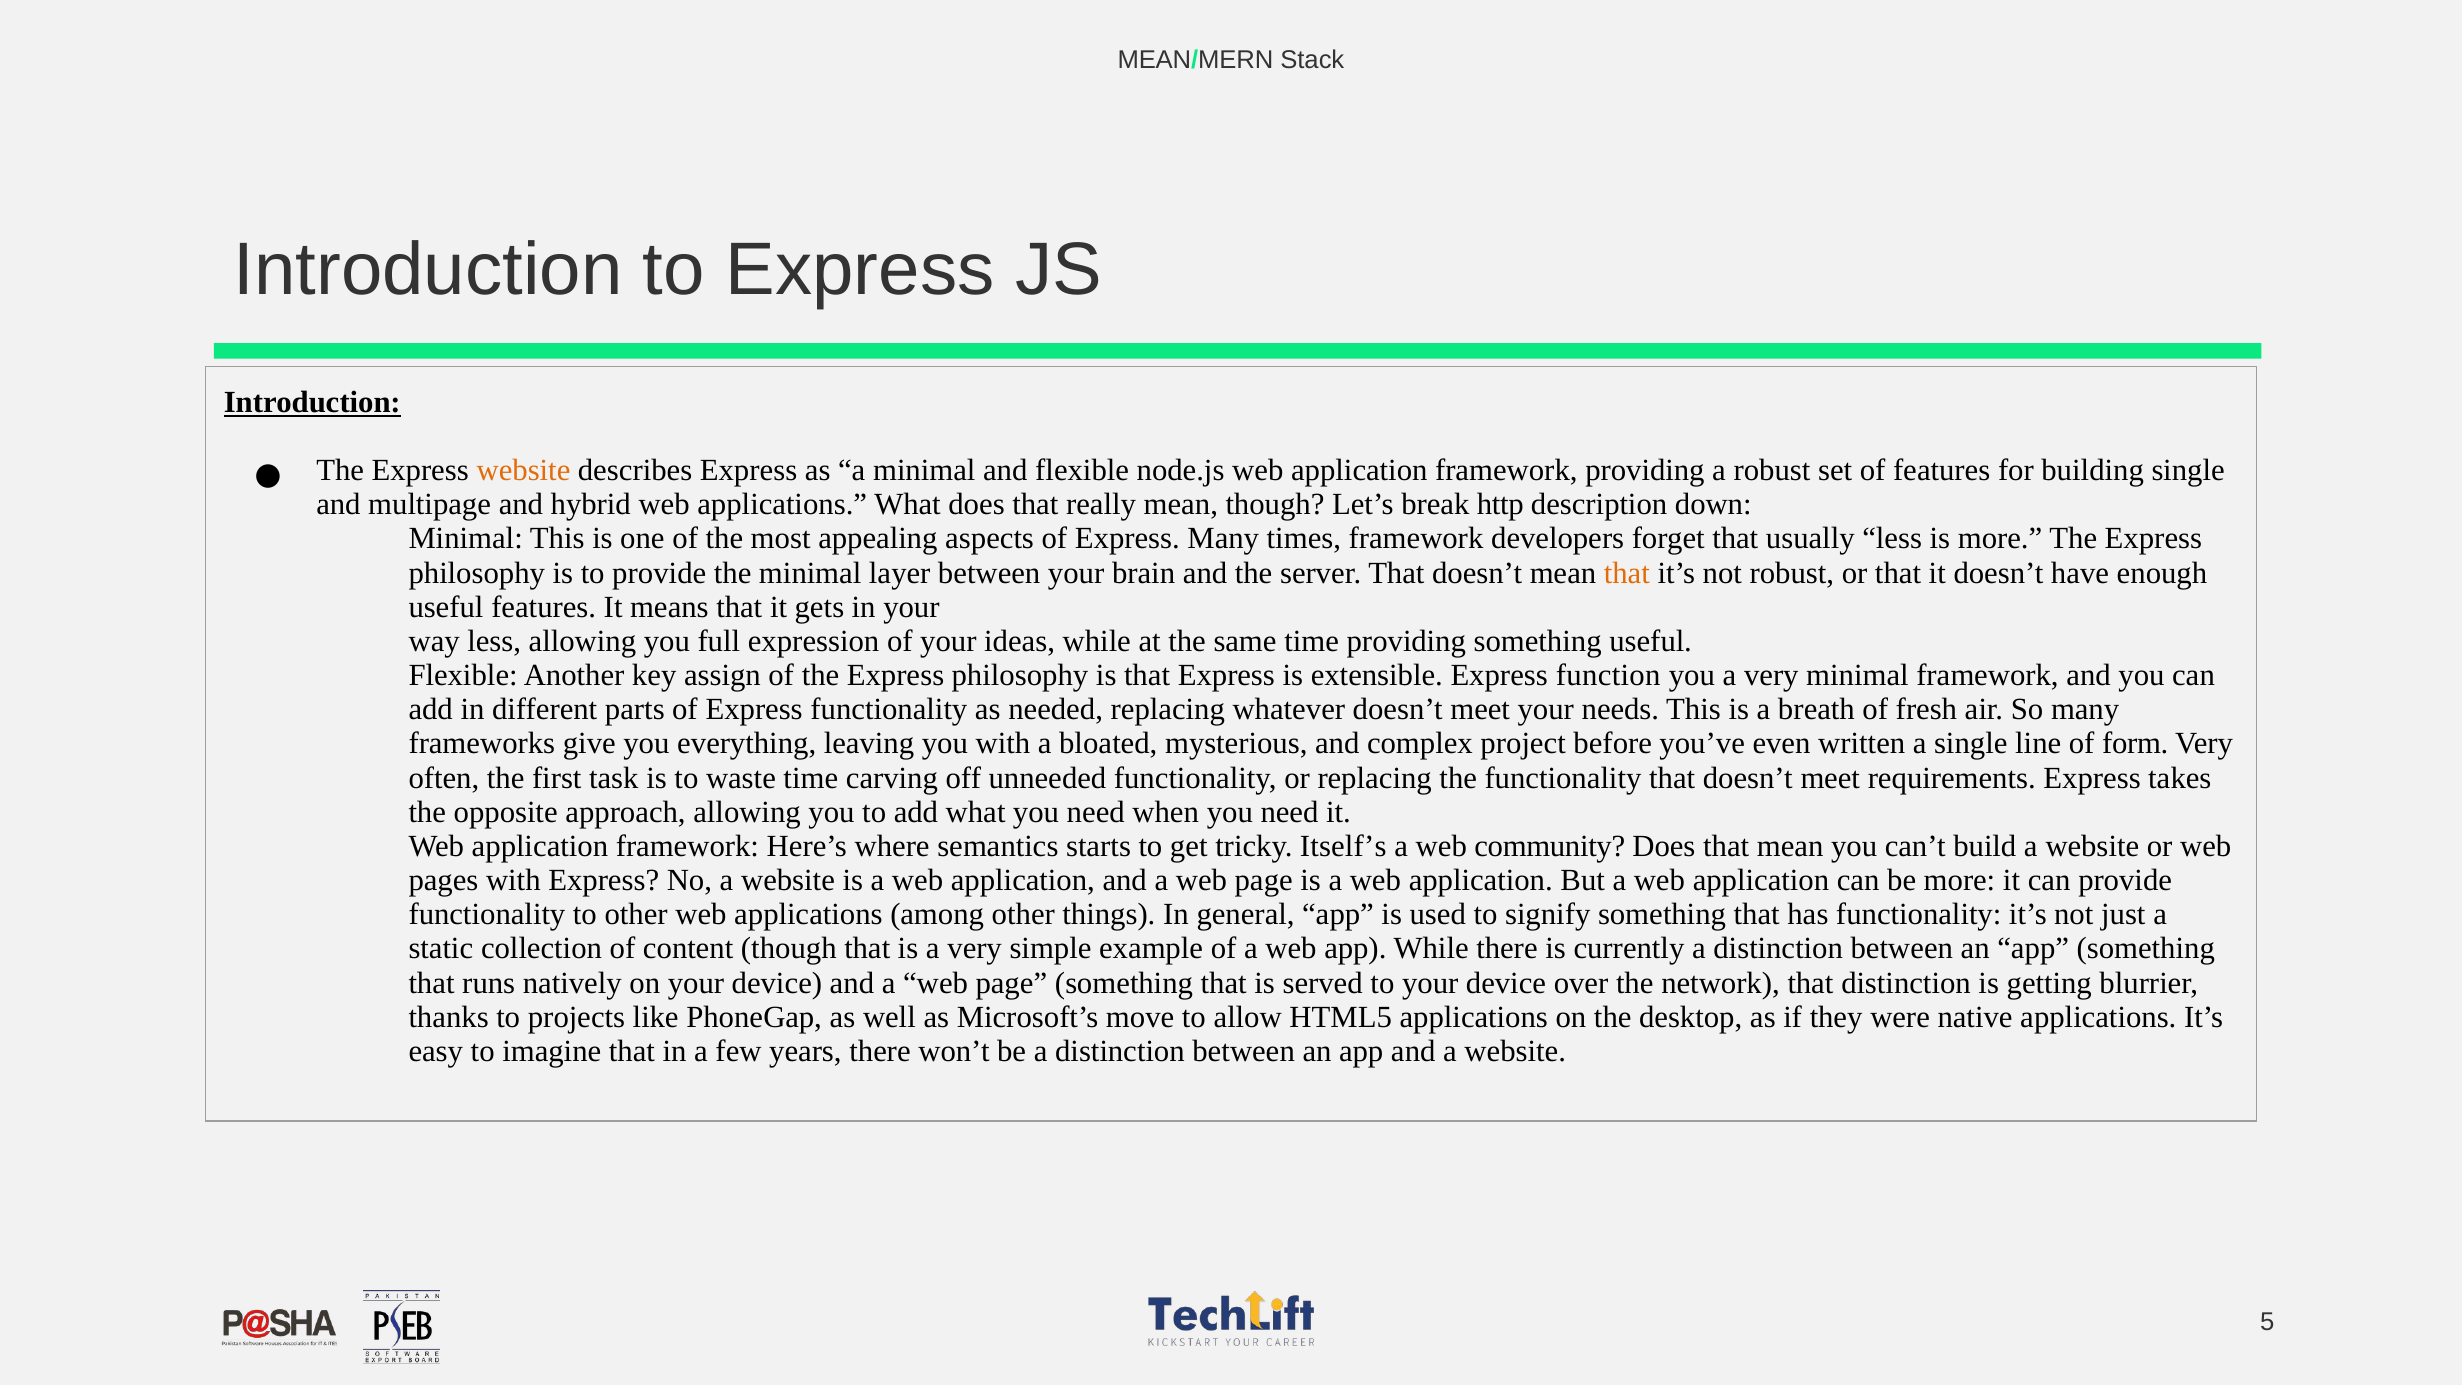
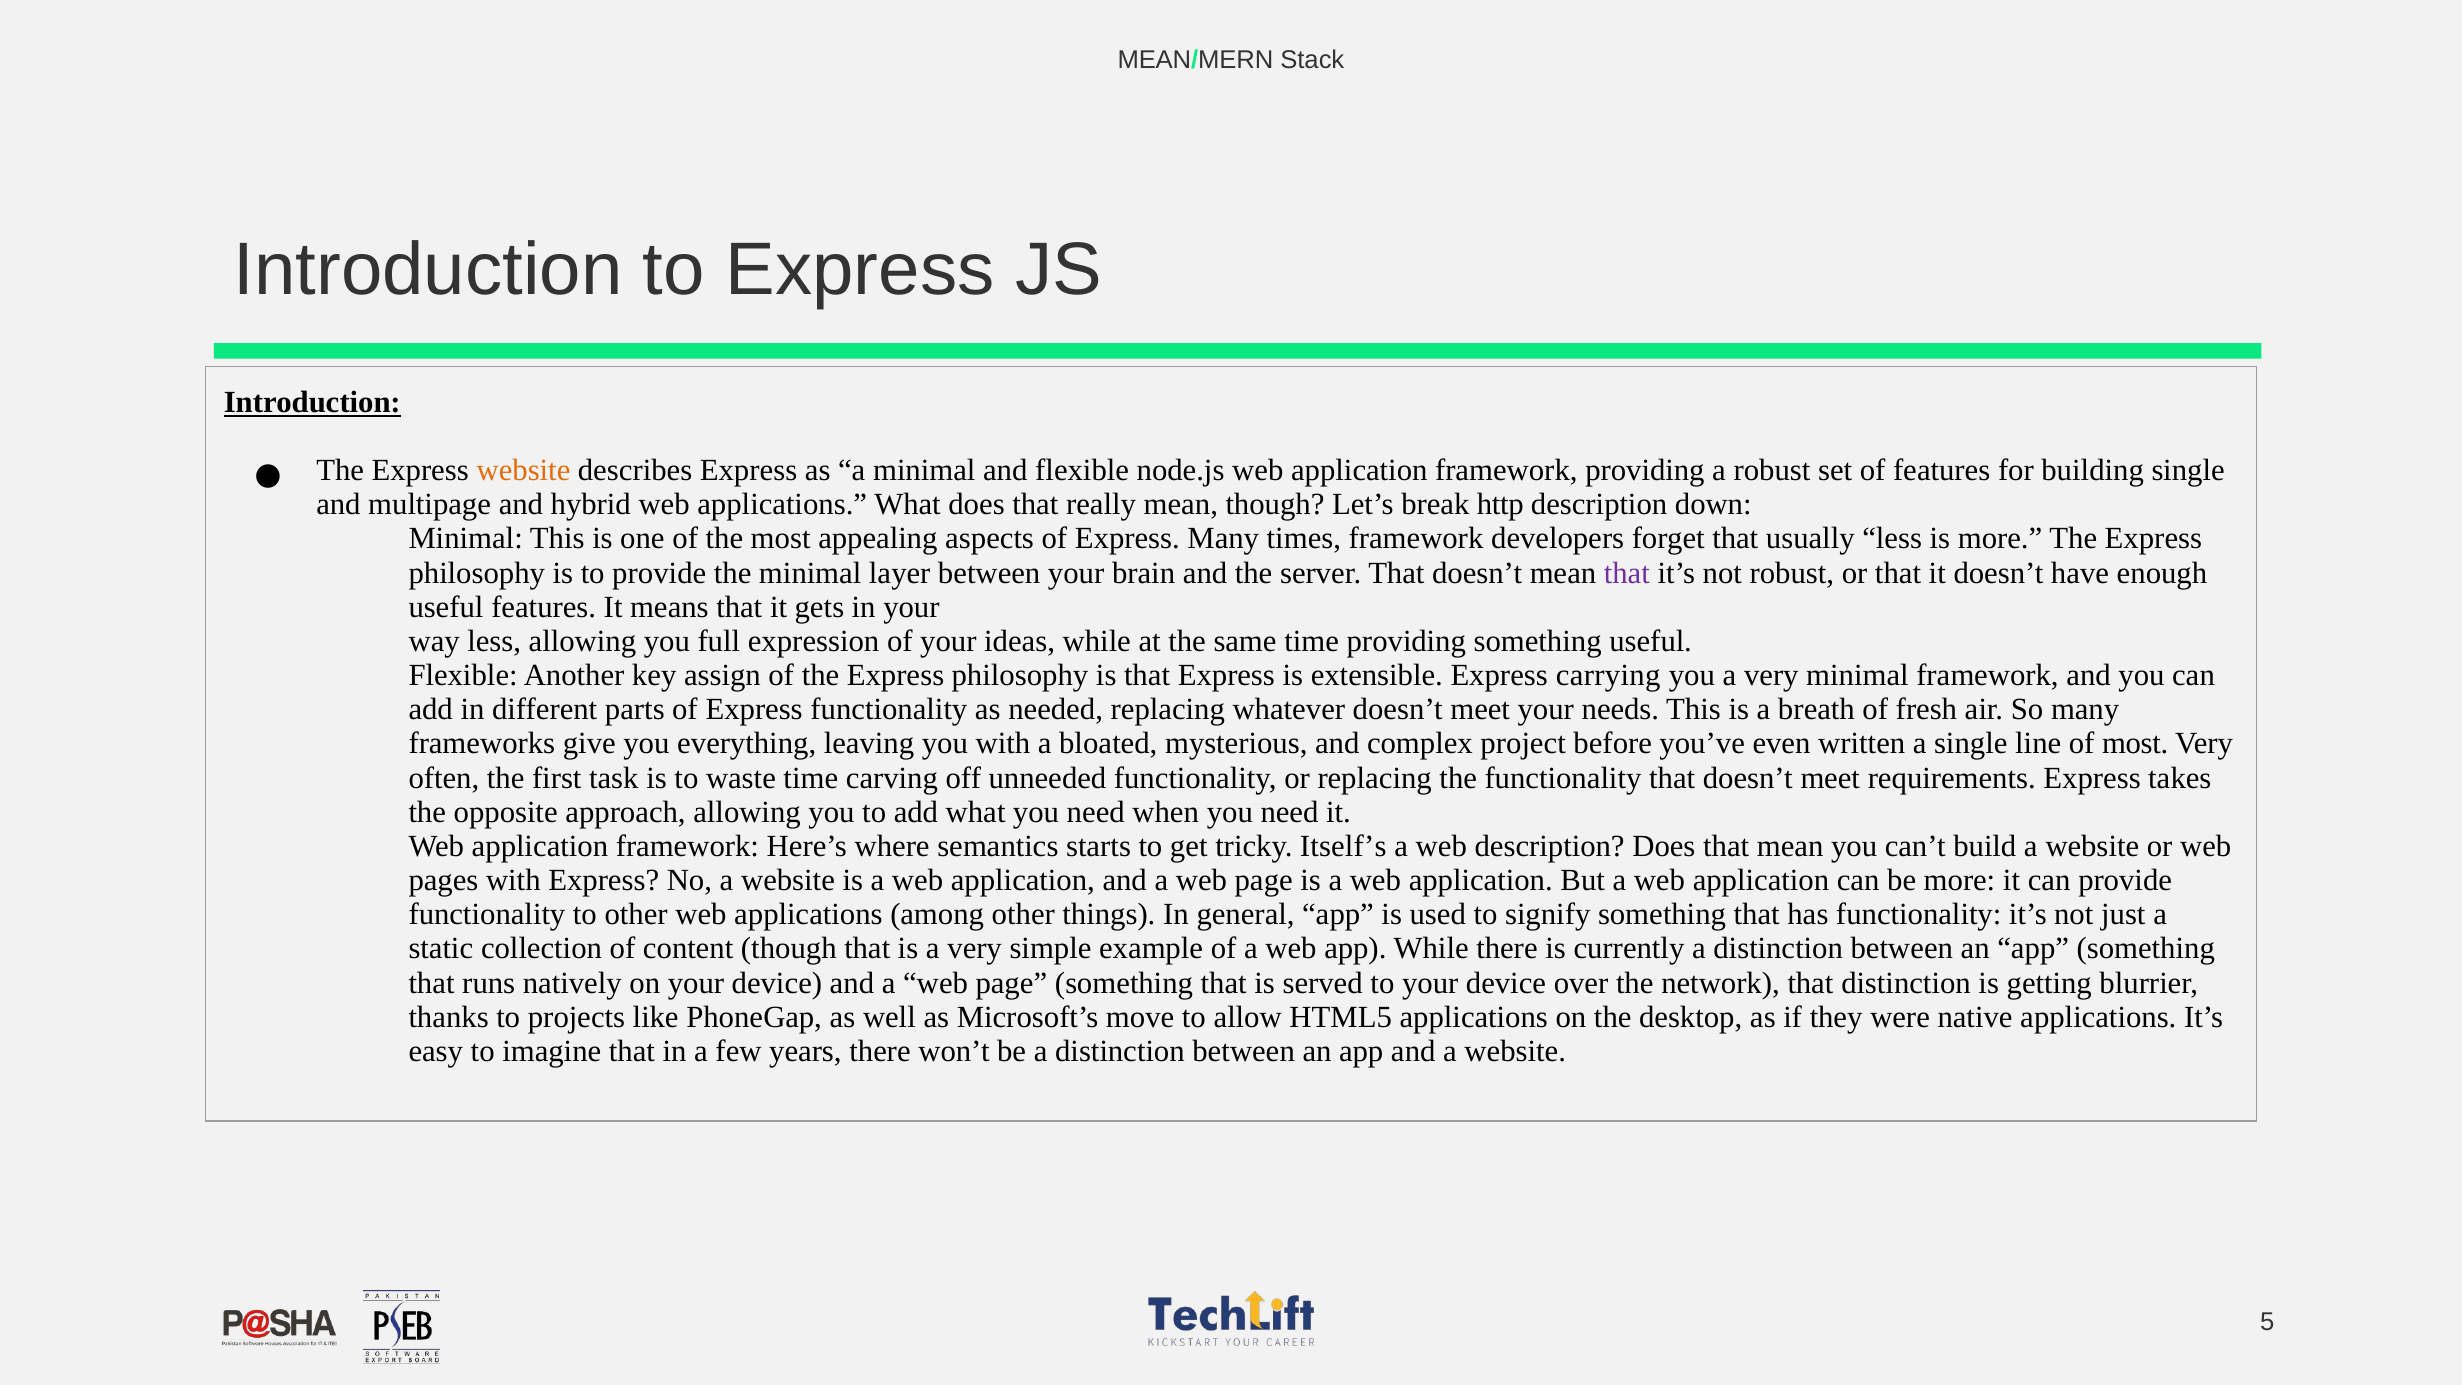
that colour: orange -> purple (1627, 573)
function: function -> carrying (1608, 675)
of form: form -> most (2135, 744)
web community: community -> description (1550, 846)
